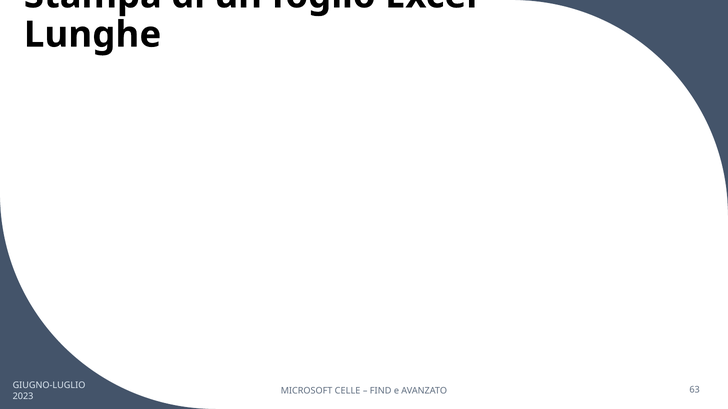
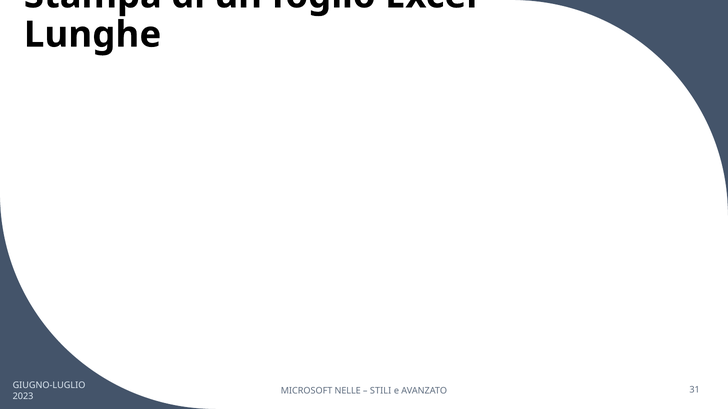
CELLE: CELLE -> NELLE (348, 391)
FIND: FIND -> STILI (381, 391)
63: 63 -> 31 (695, 390)
